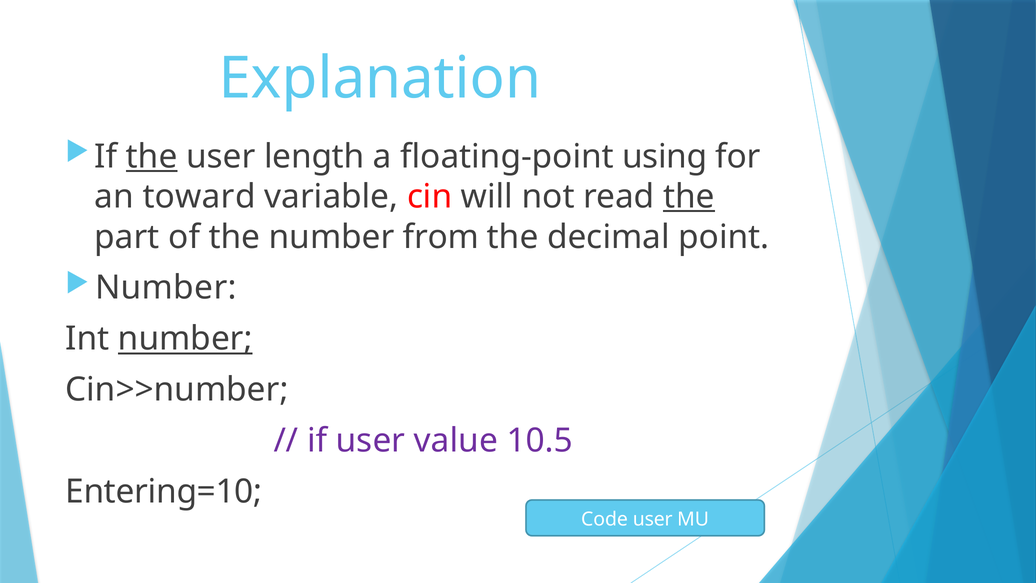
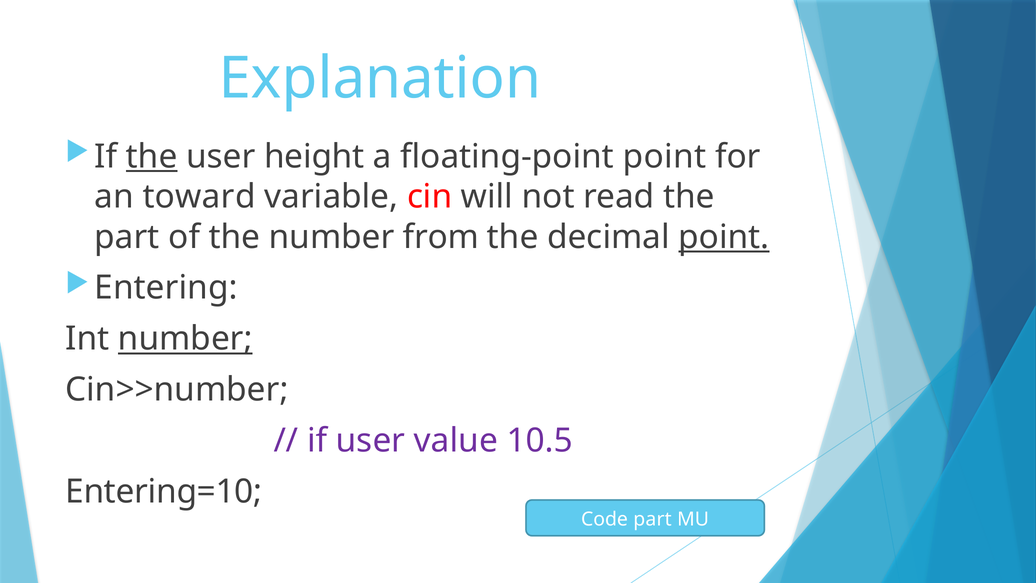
length: length -> height (314, 157)
floating-point using: using -> point (664, 157)
the underline: present -> none (689, 197)
point underline: none -> present (724, 237)
Number: Number -> Entering (166, 288)
Code user: user -> part (653, 519)
